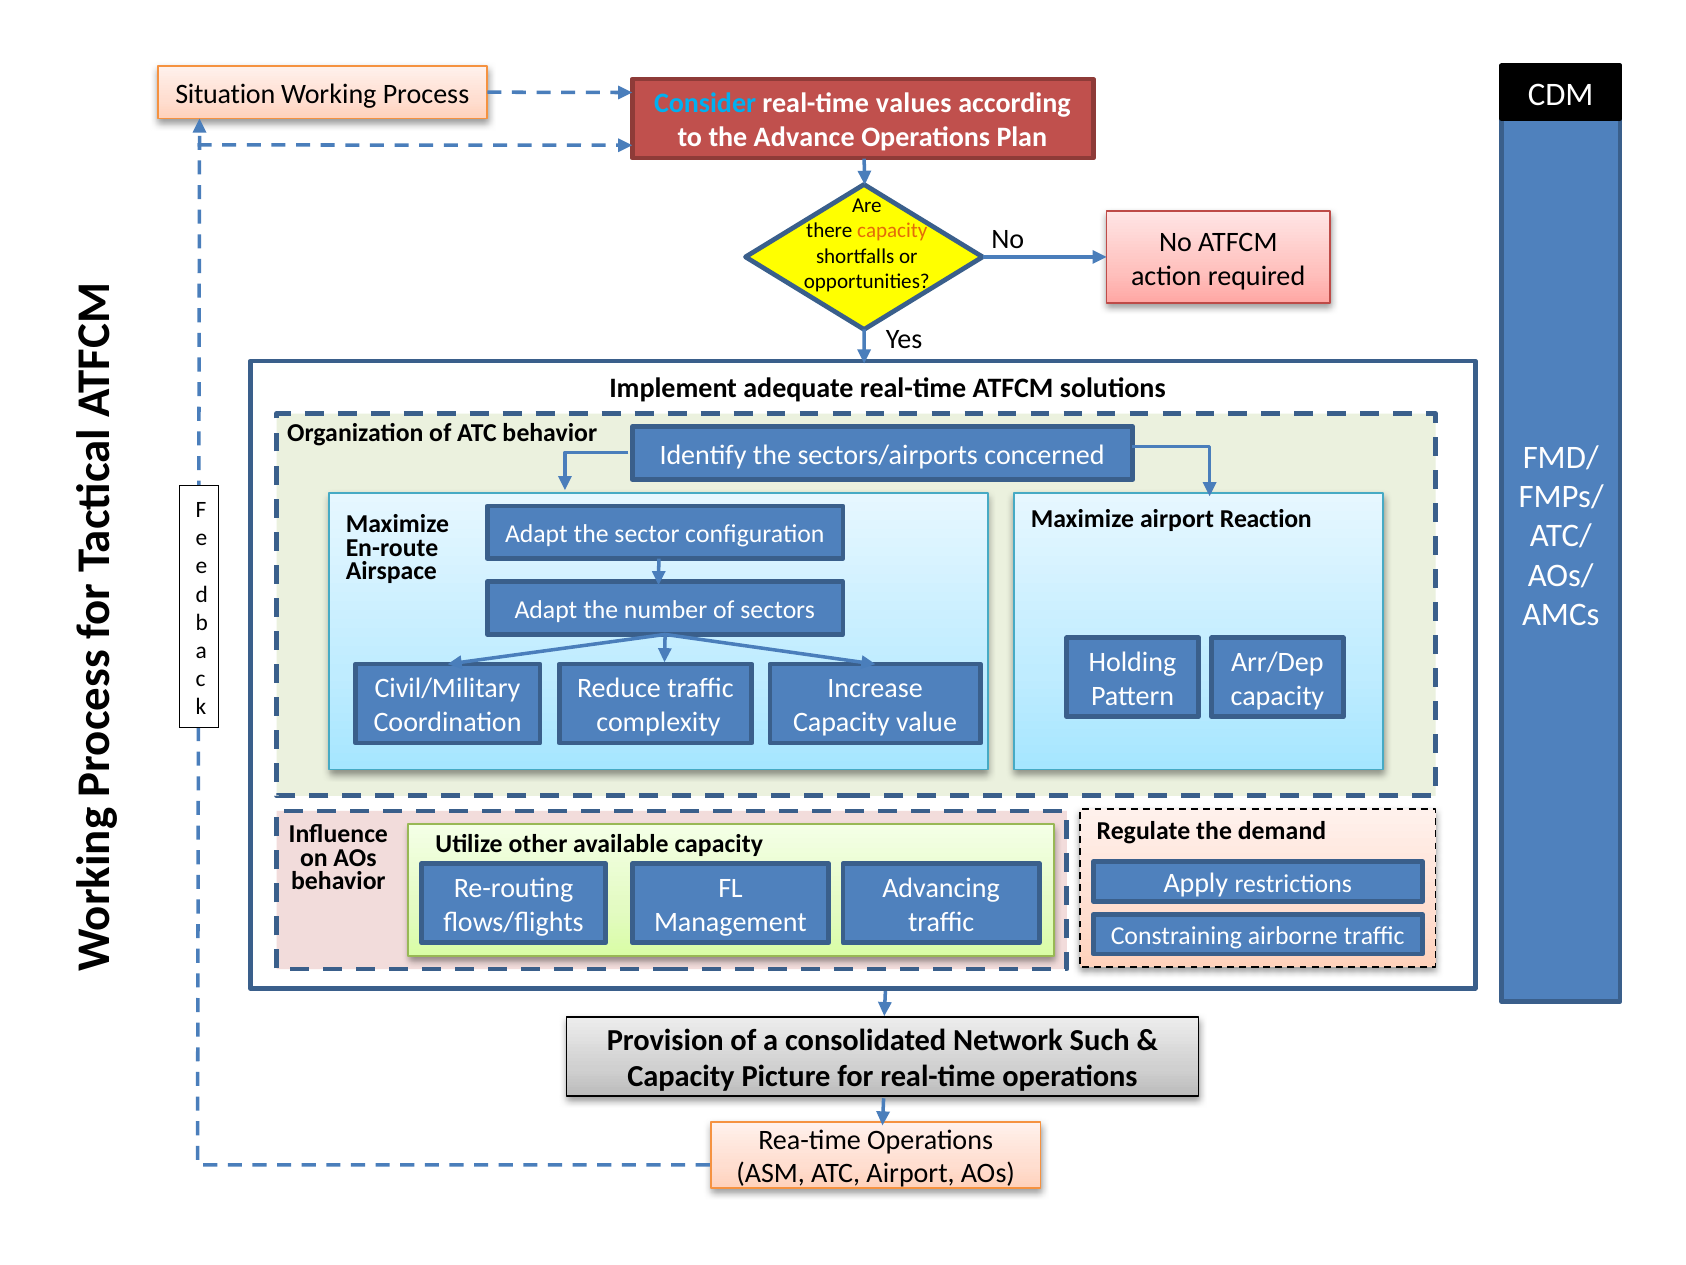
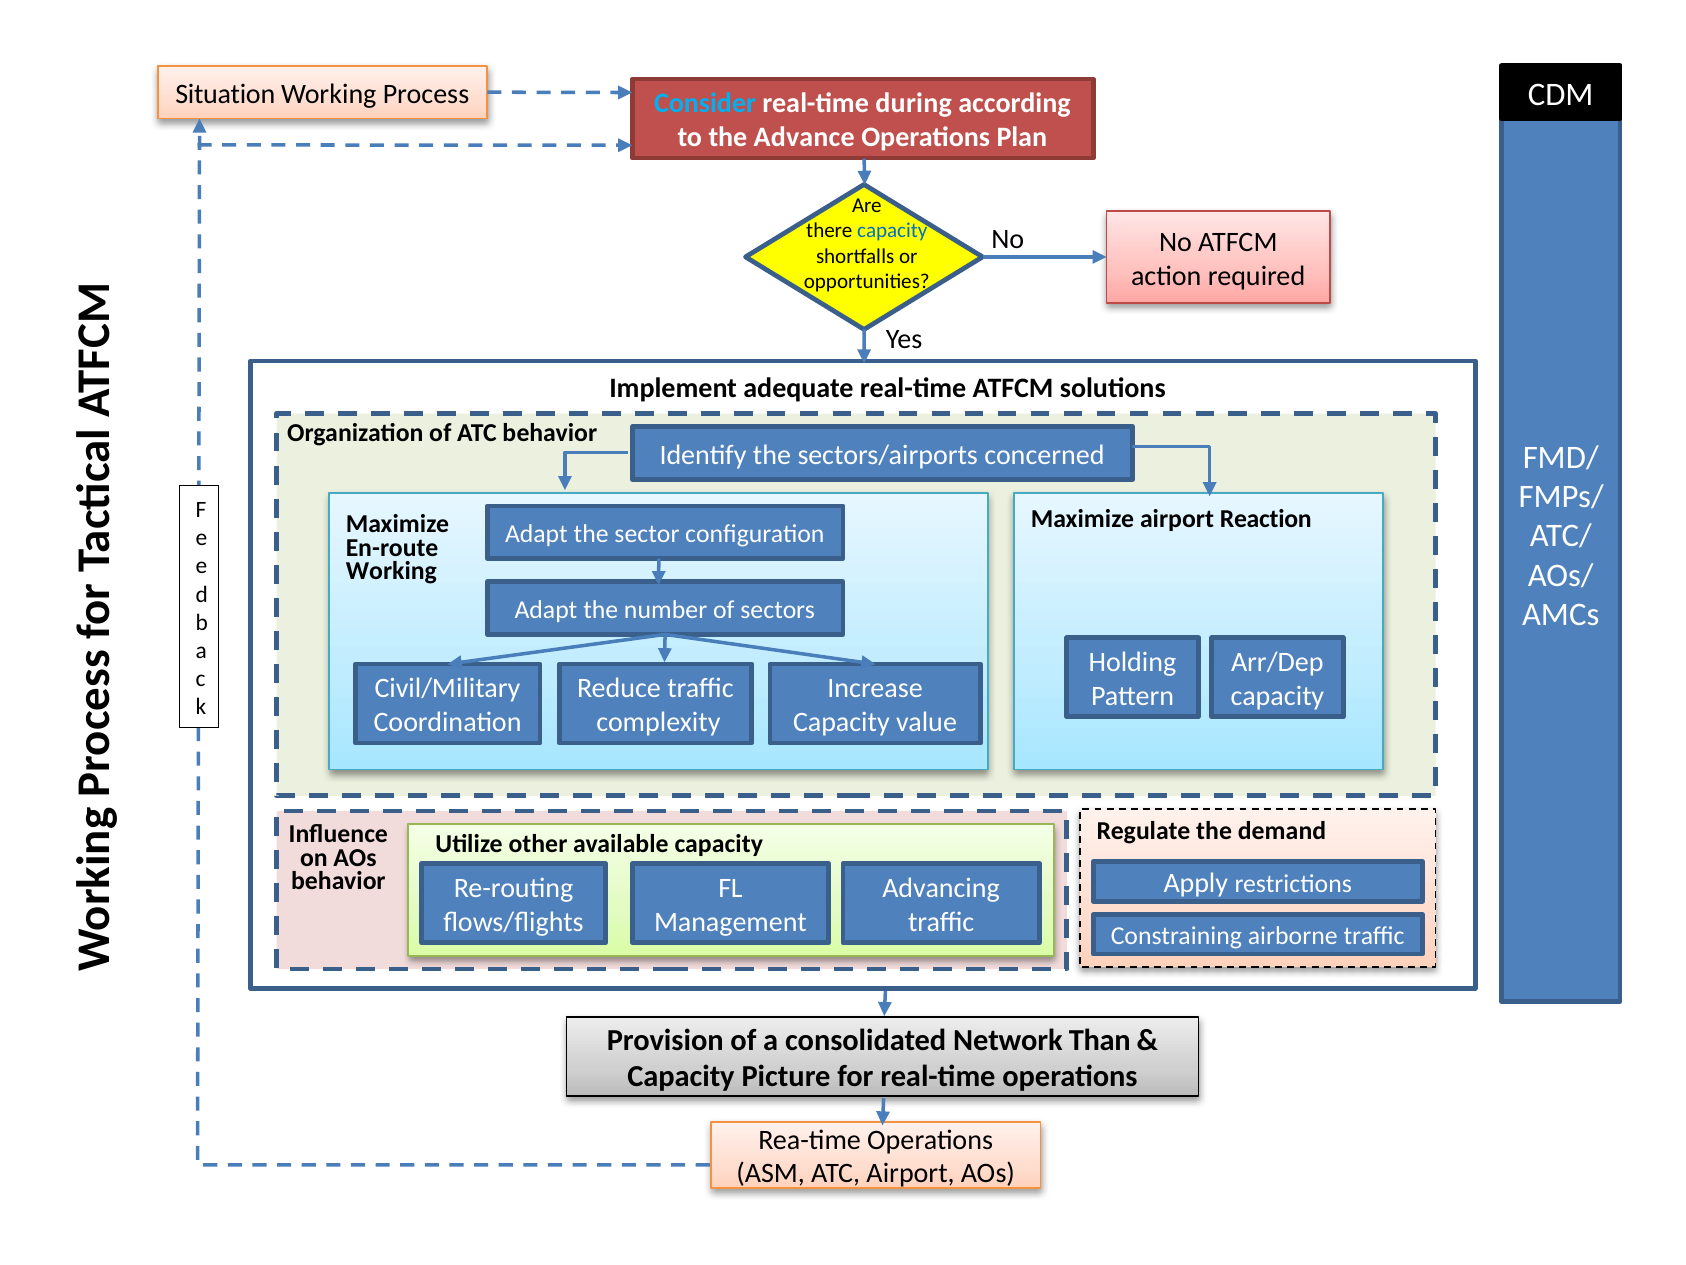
values: values -> during (914, 104)
capacity colour: orange -> blue (892, 231)
Airspace: Airspace -> Working (391, 571)
Such: Such -> Than (1100, 1040)
